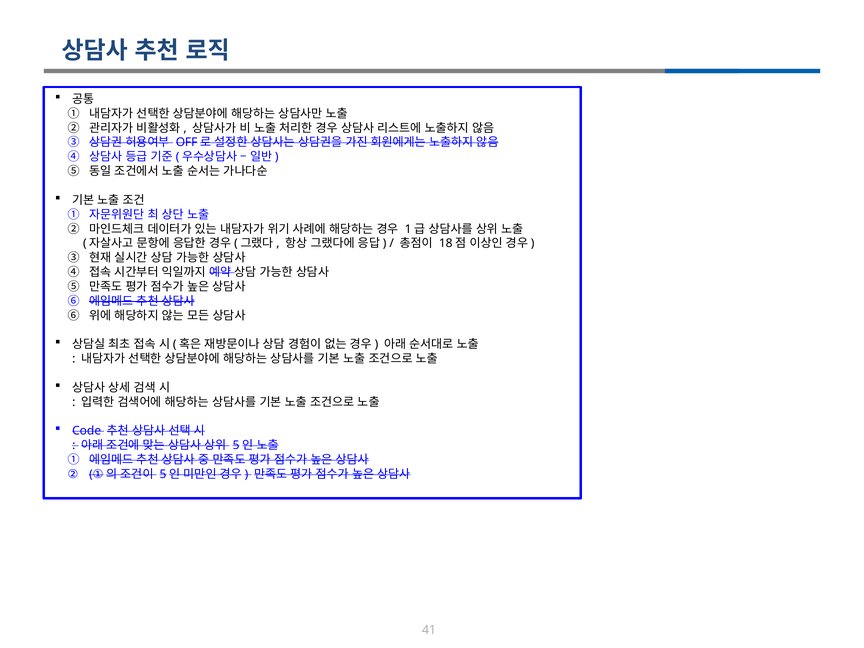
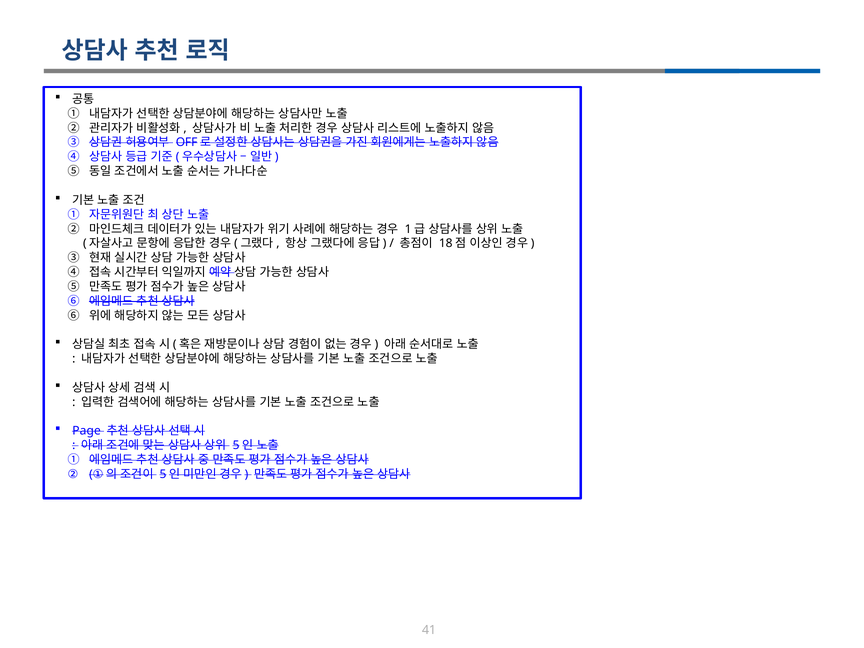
Code: Code -> Page (87, 431)
